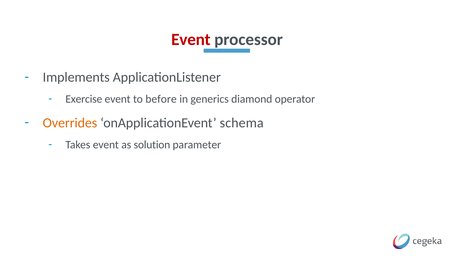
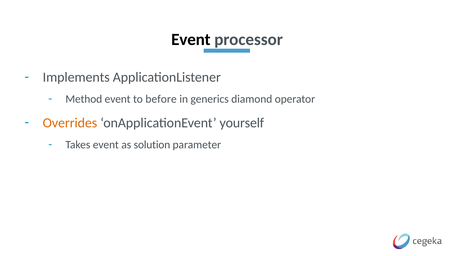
Event colour: red -> black (191, 39)
Exercise: Exercise -> Method (84, 99)
schema: schema -> yourself (242, 122)
